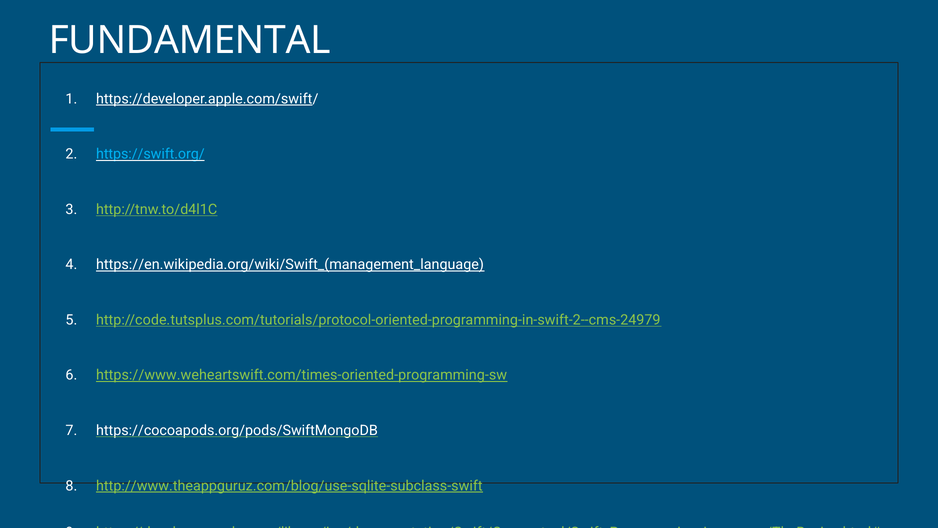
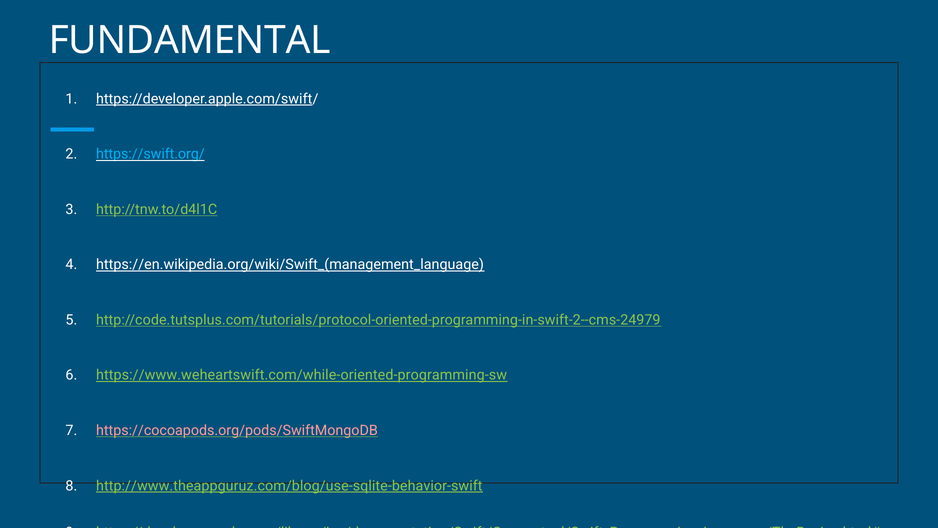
https://www.weheartswift.com/times-oriented-programming-sw: https://www.weheartswift.com/times-oriented-programming-sw -> https://www.weheartswift.com/while-oriented-programming-sw (302, 375)
https://cocoapods.org/pods/SwiftMongoDB colour: white -> pink (237, 430)
http://www.theappguruz.com/blog/use-sqlite-subclass-swift: http://www.theappguruz.com/blog/use-sqlite-subclass-swift -> http://www.theappguruz.com/blog/use-sqlite-behavior-swift (289, 485)
